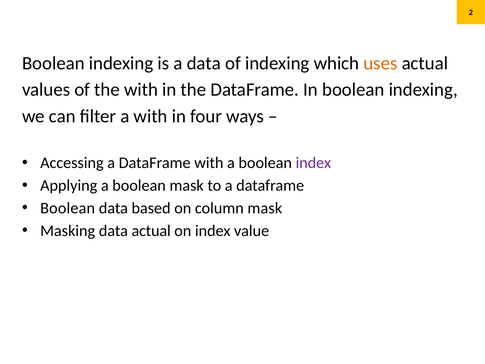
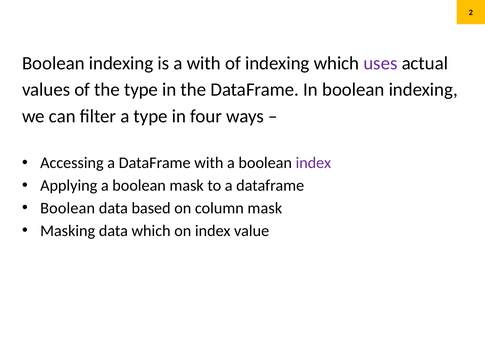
a data: data -> with (204, 63)
uses colour: orange -> purple (380, 63)
the with: with -> type (141, 90)
a with: with -> type (151, 116)
data actual: actual -> which (151, 231)
